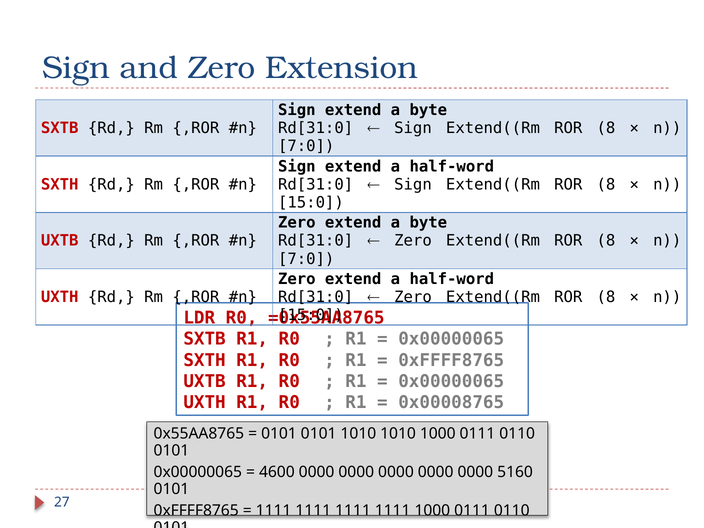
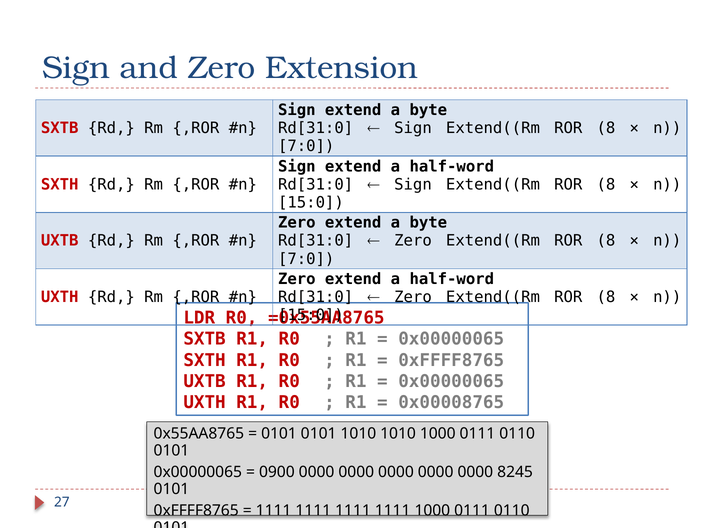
4600: 4600 -> 0900 (277, 472)
5160: 5160 -> 8245 (515, 472)
